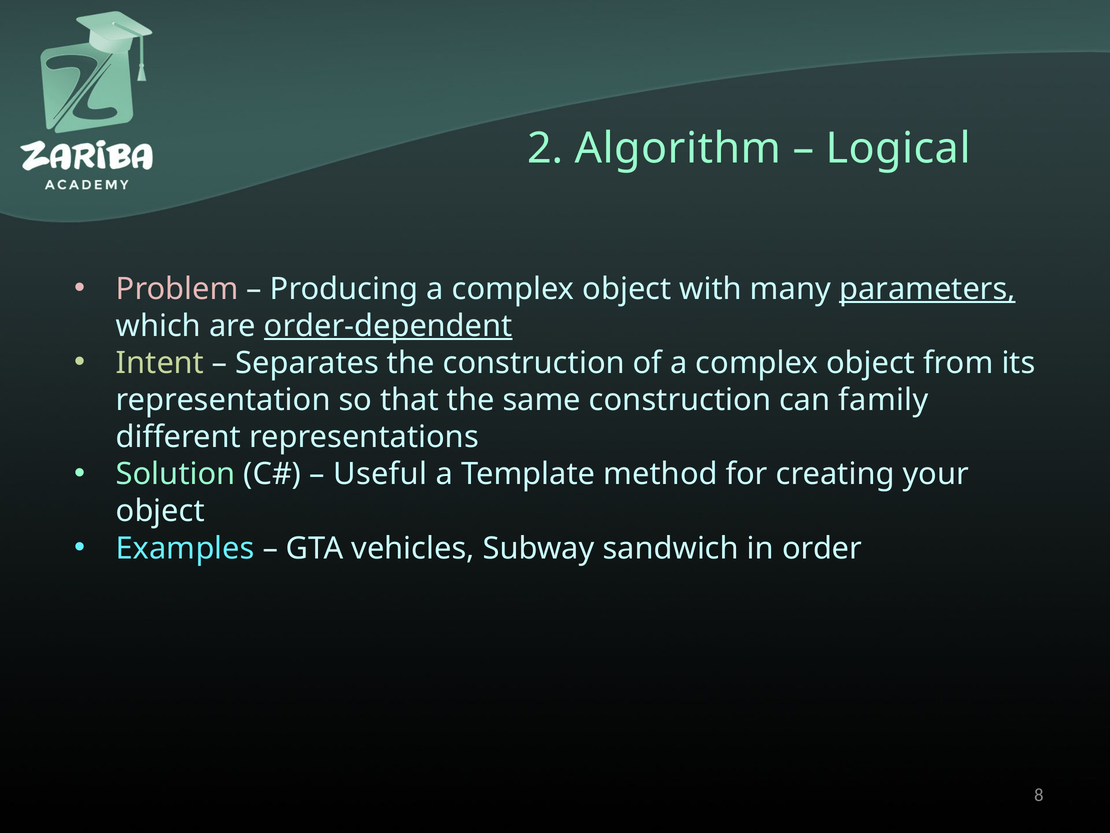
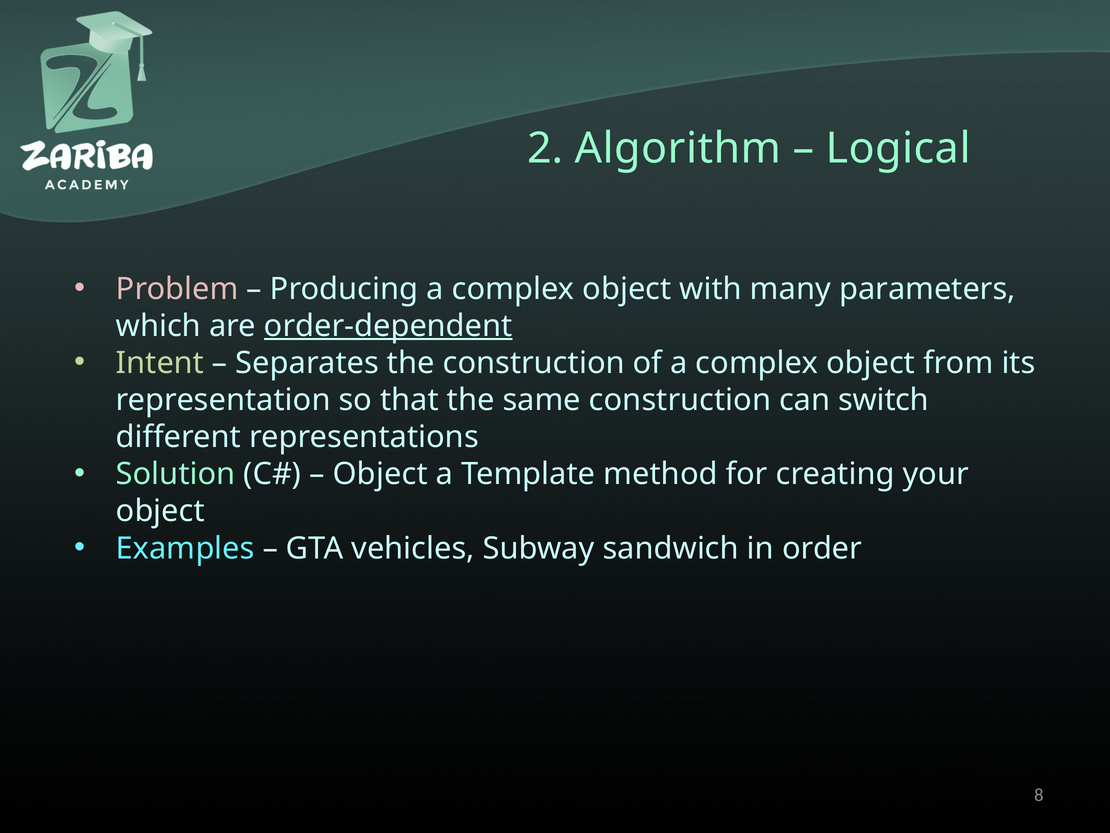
parameters underline: present -> none (927, 289)
family: family -> switch (884, 400)
Useful: Useful -> Object (380, 474)
